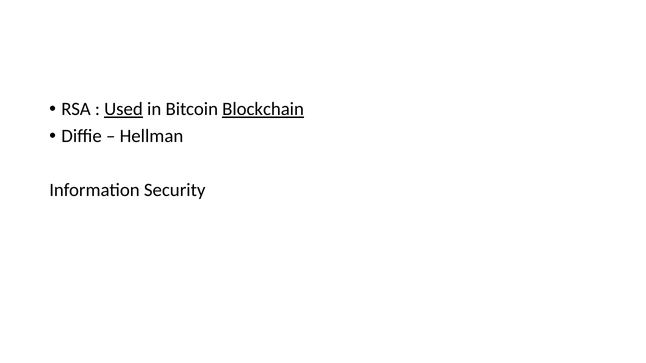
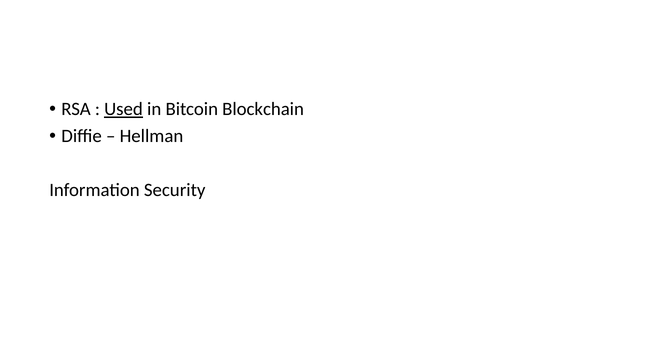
Blockchain underline: present -> none (263, 109)
